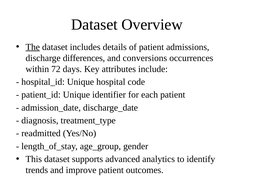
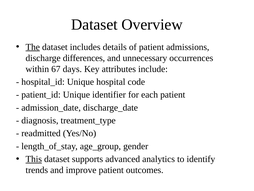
conversions: conversions -> unnecessary (145, 58)
72: 72 -> 67 (56, 69)
This underline: none -> present (34, 159)
